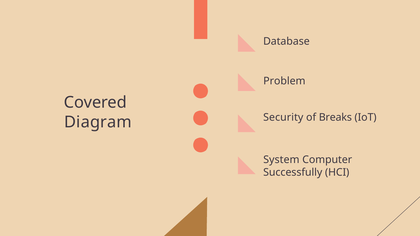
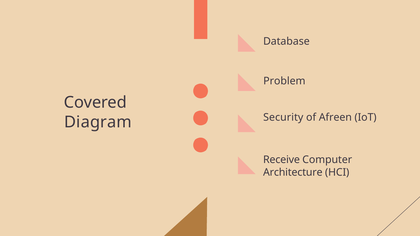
Breaks: Breaks -> Afreen (335, 118)
System: System -> Receive (281, 160)
Successfully: Successfully -> Architecture (293, 173)
